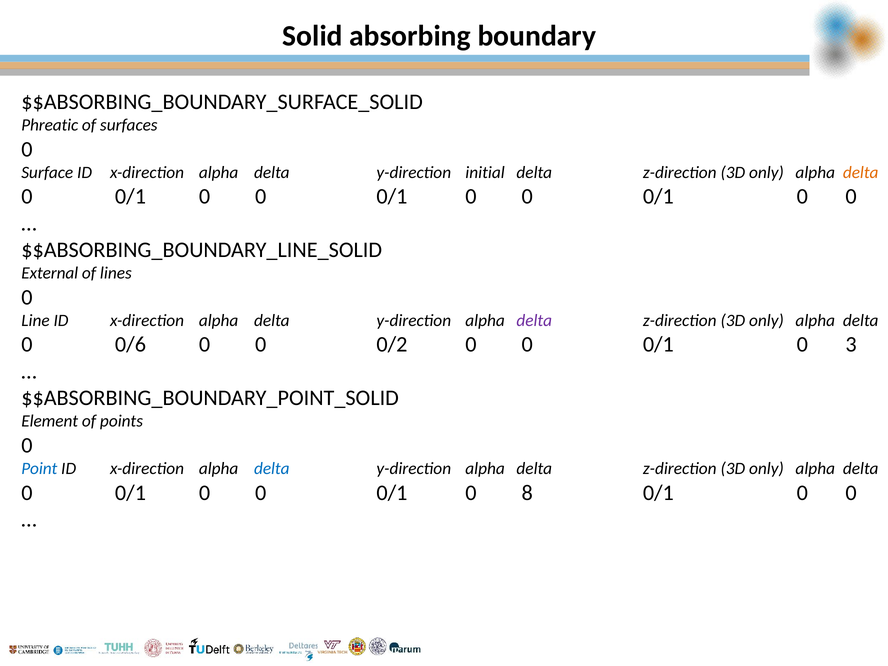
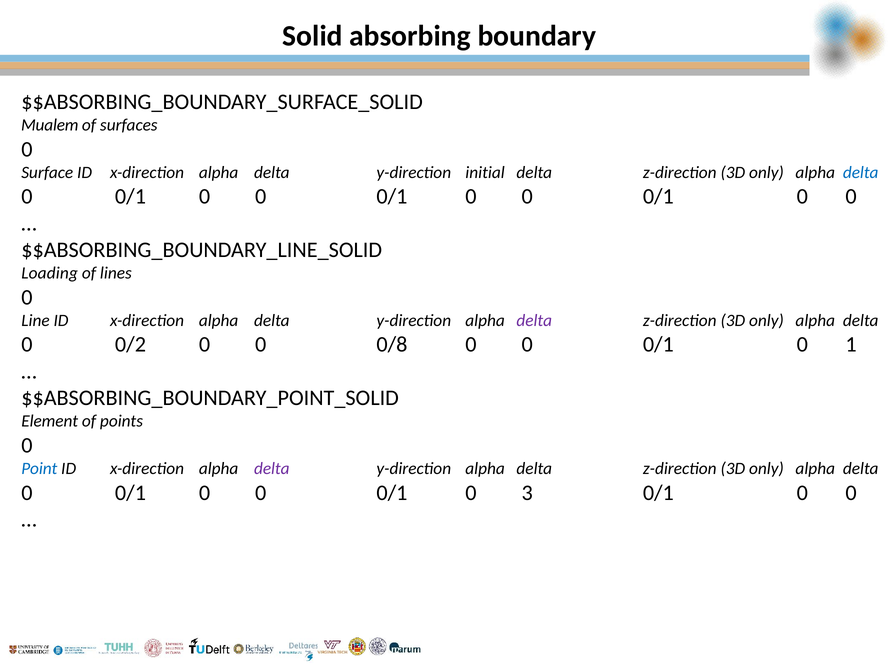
Phreatic: Phreatic -> Mualem (50, 125)
delta colour: orange -> blue (861, 173)
External: External -> Loading (50, 273)
0/6: 0/6 -> 0/2 (130, 345)
0/2: 0/2 -> 0/8 (392, 345)
3: 3 -> 1 (851, 345)
delta colour: blue -> purple (272, 469)
8: 8 -> 3 (527, 493)
